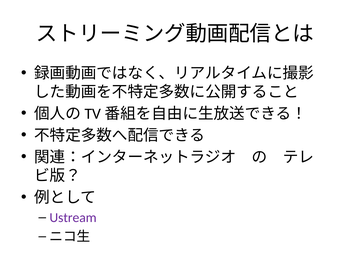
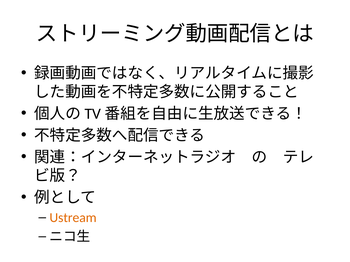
Ustream colour: purple -> orange (73, 218)
